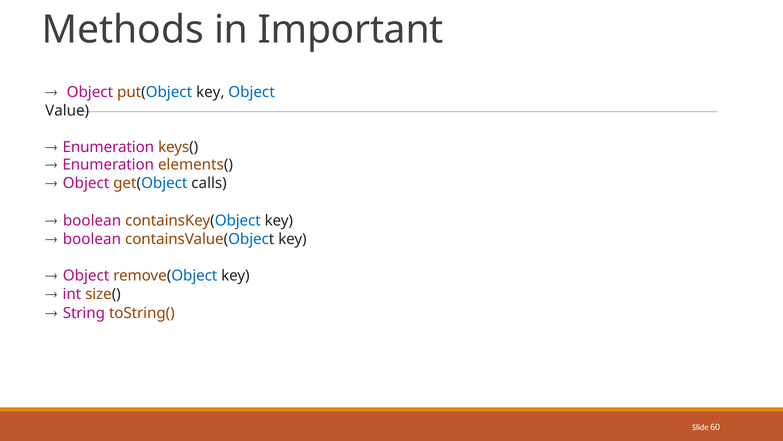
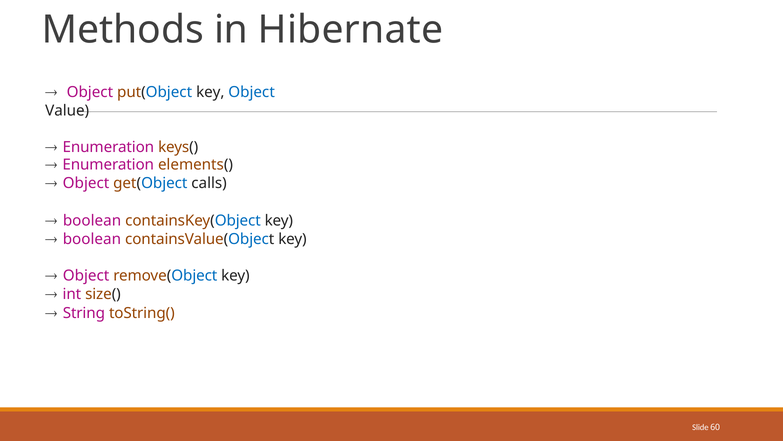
Important: Important -> Hibernate (351, 30)
